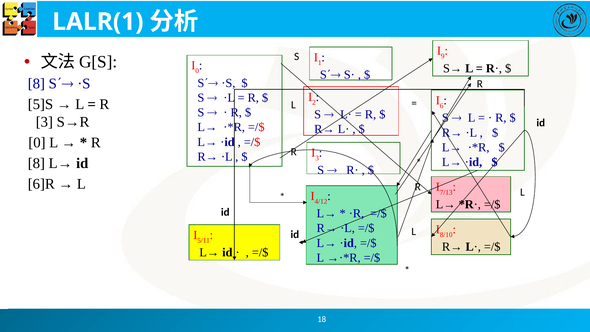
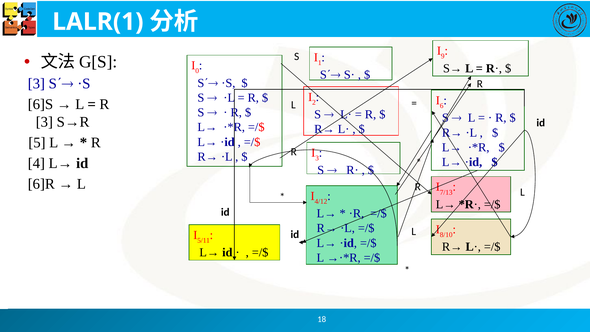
8: 8 -> 3 (36, 84)
5]S: 5]S -> 6]S (40, 104)
0: 0 -> 5 (37, 143)
8: 8 -> 4 (36, 163)
